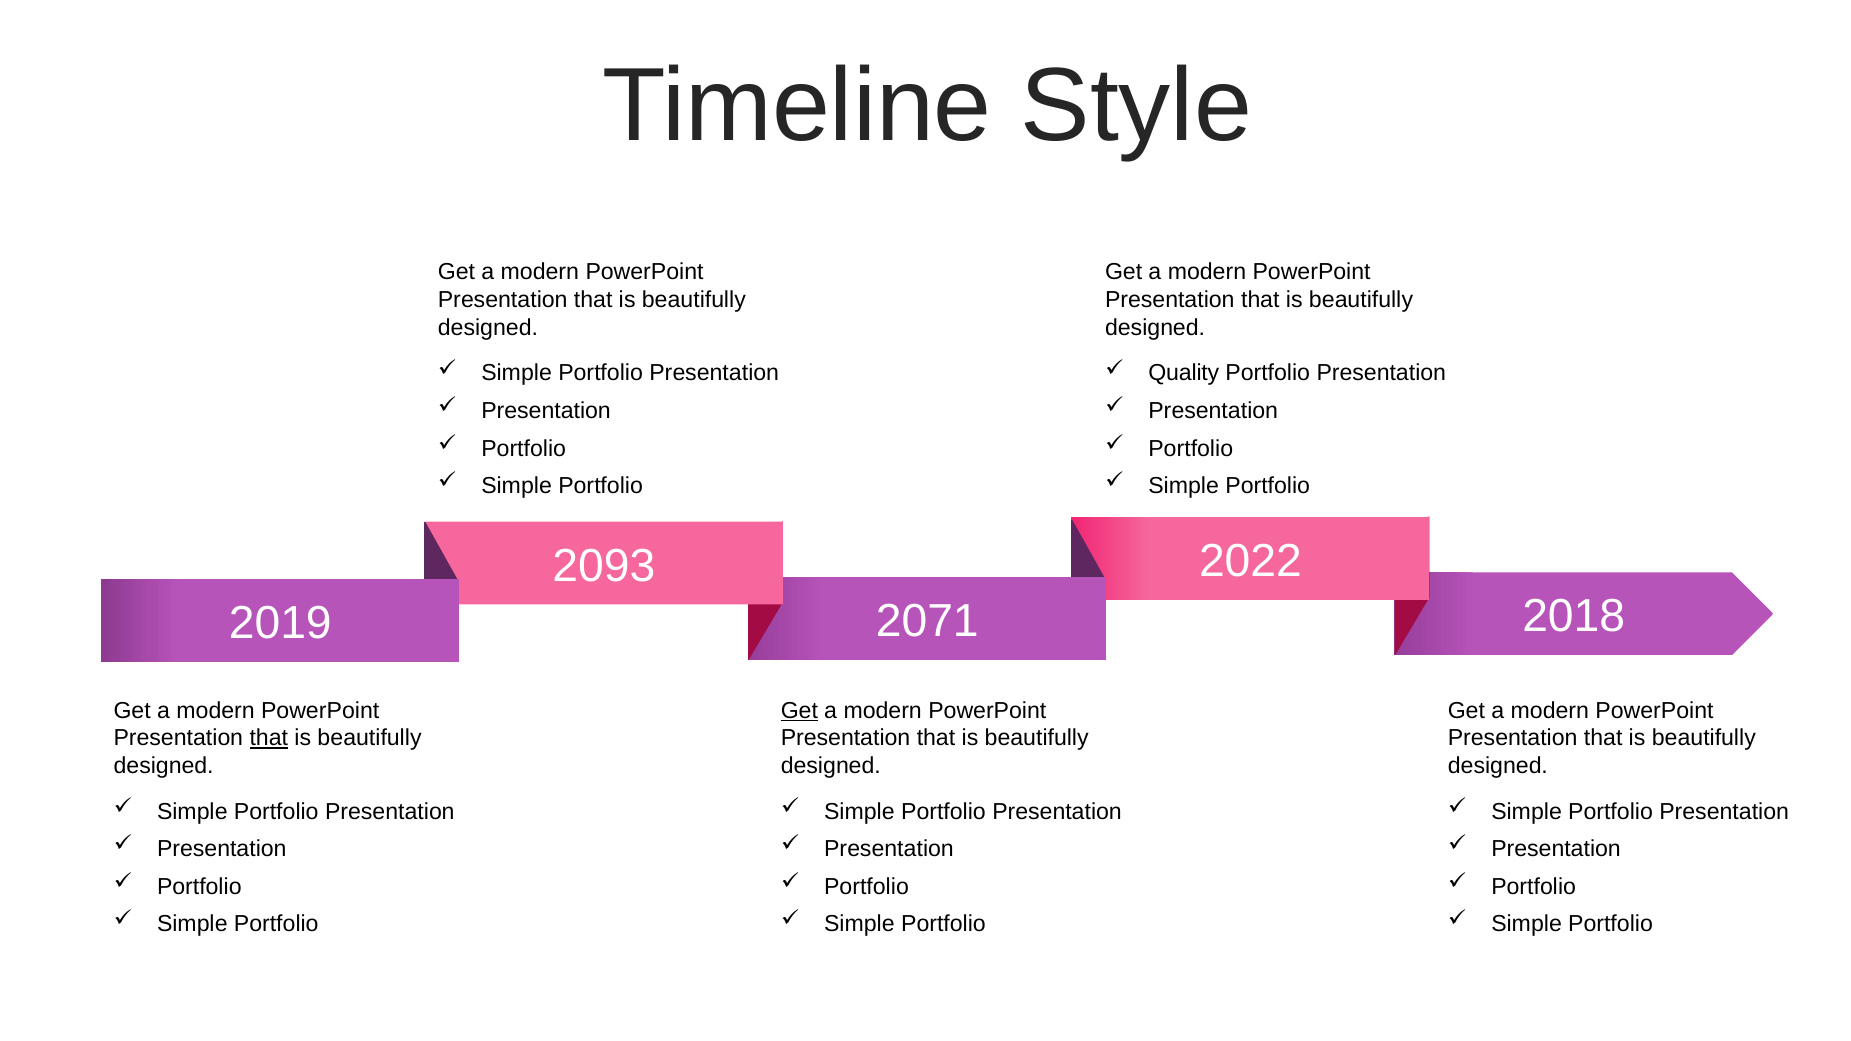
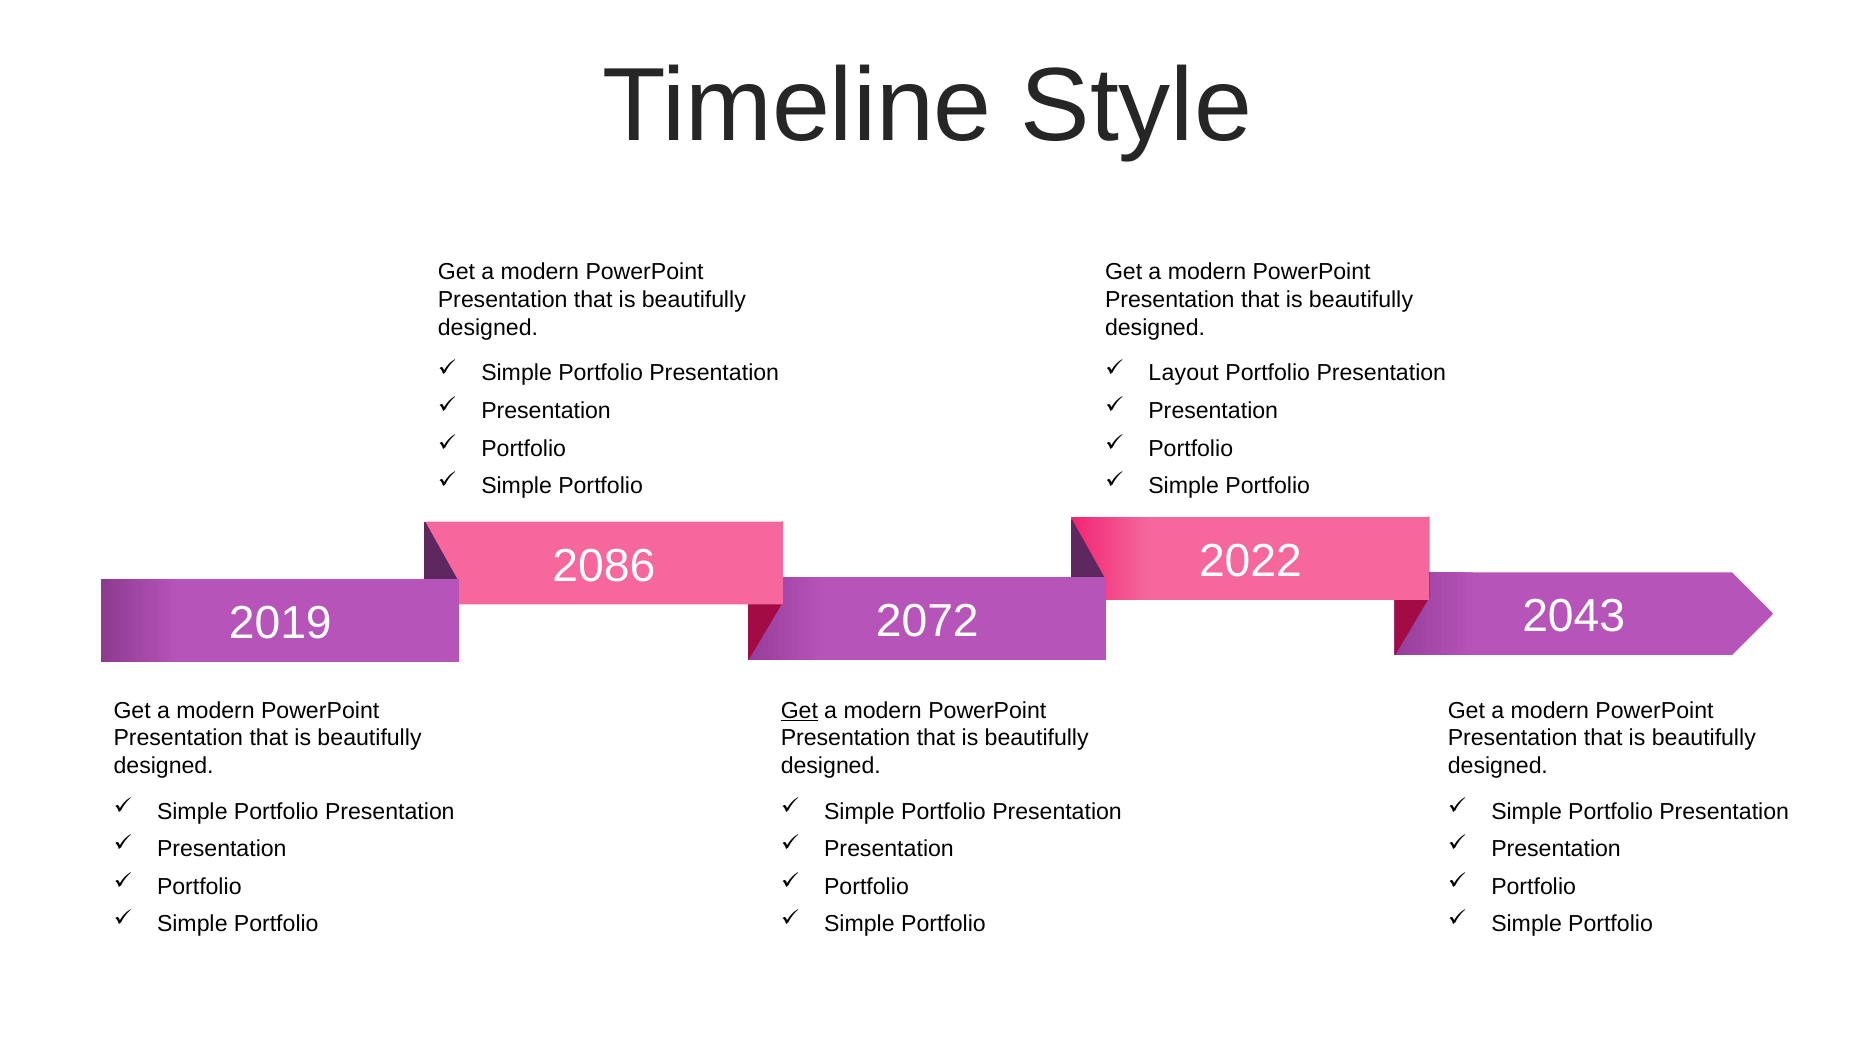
Quality: Quality -> Layout (1184, 373)
2093: 2093 -> 2086 (604, 566)
2018: 2018 -> 2043 (1574, 617)
2071: 2071 -> 2072 (927, 622)
that underline: present -> none (269, 738)
